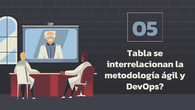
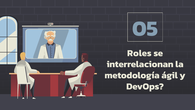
Tabla: Tabla -> Roles (139, 53)
